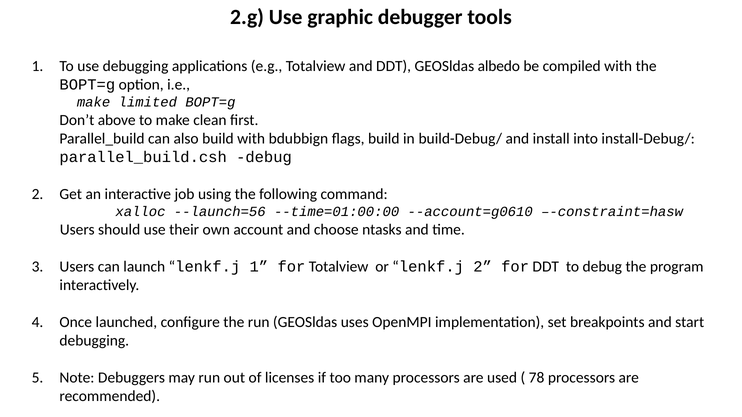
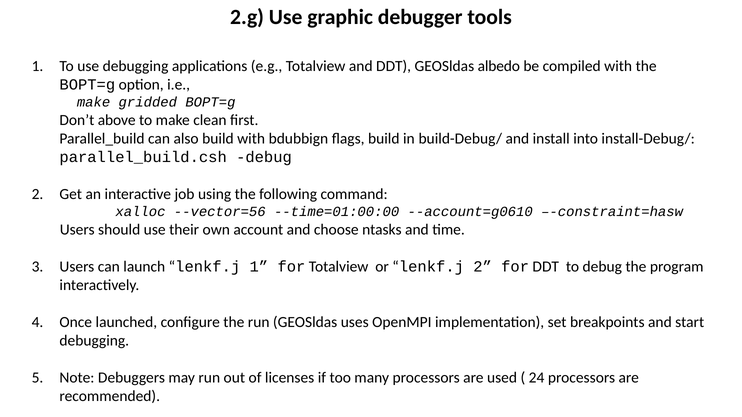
limited: limited -> gridded (148, 102)
--launch=56: --launch=56 -> --vector=56 (220, 212)
78: 78 -> 24 (537, 378)
